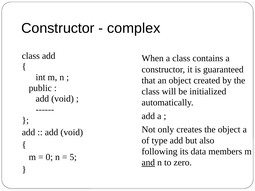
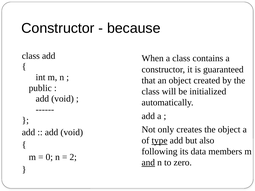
complex: complex -> because (134, 28)
type underline: none -> present (160, 141)
5: 5 -> 2 (73, 157)
